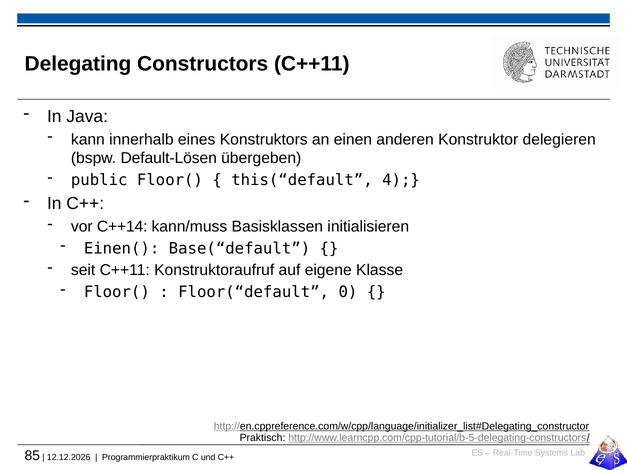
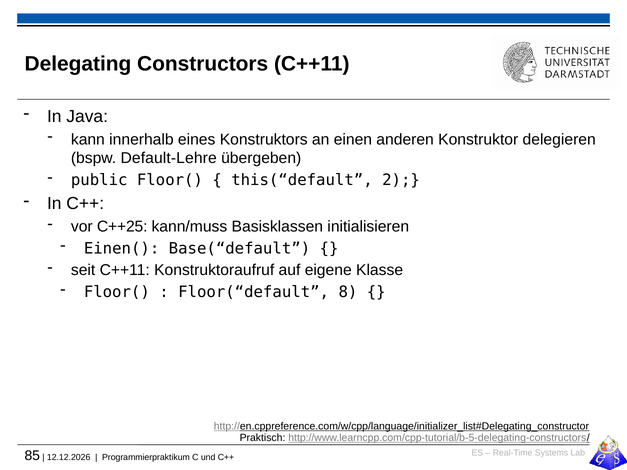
Default-Lösen: Default-Lösen -> Default-Lehre (169, 158)
4: 4 -> 2 (401, 180)
C++14: C++14 -> C++25 (122, 227)
0: 0 -> 8 (348, 292)
